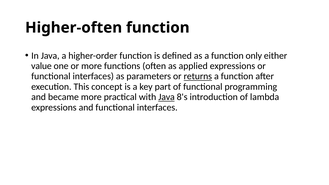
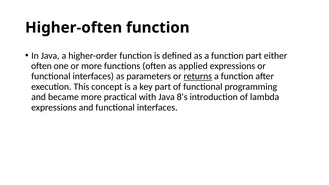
function only: only -> part (254, 56)
value: value -> often (41, 66)
Java underline: present -> none (167, 97)
